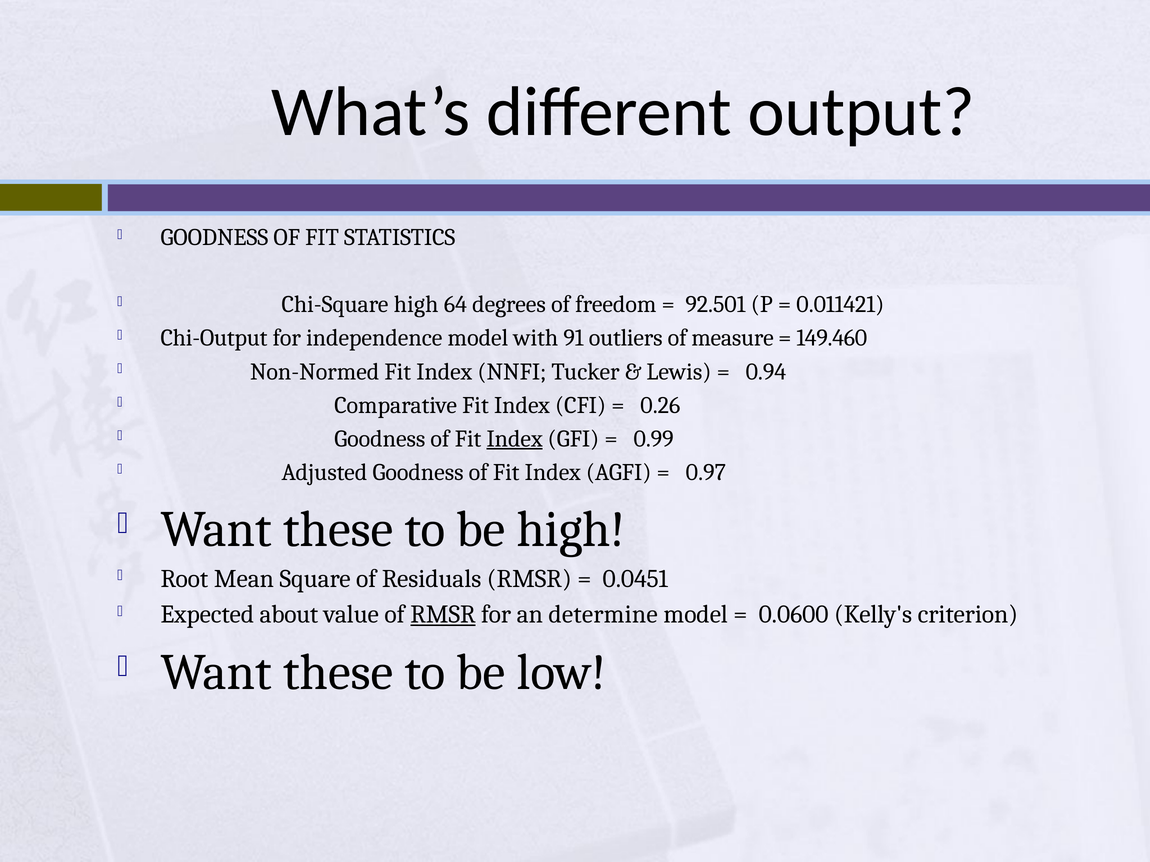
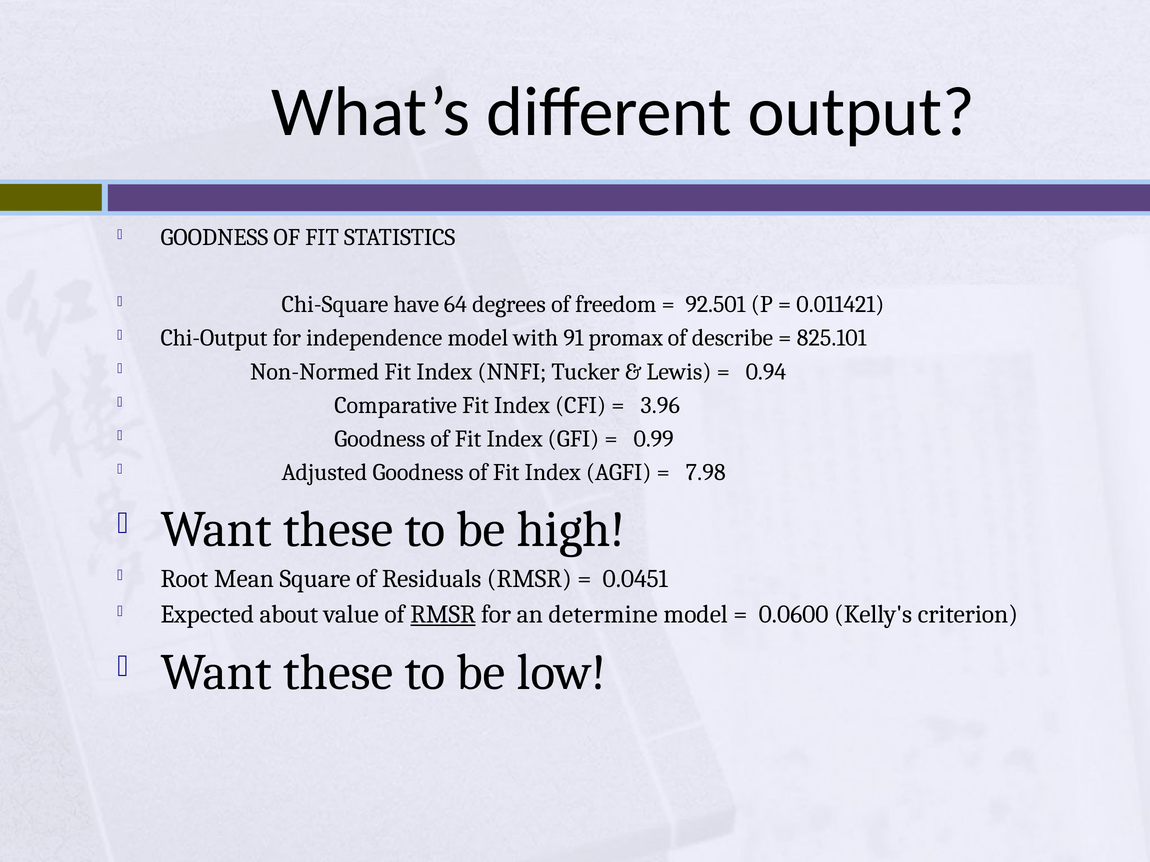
Chi-Square high: high -> have (416, 305)
outliers: outliers -> promax (626, 338)
measure: measure -> describe (732, 338)
149.460: 149.460 -> 825.101 (832, 338)
0.26: 0.26 -> 3.96 (660, 405)
Index underline: present -> none (515, 439)
0.97: 0.97 -> 7.98 (706, 472)
